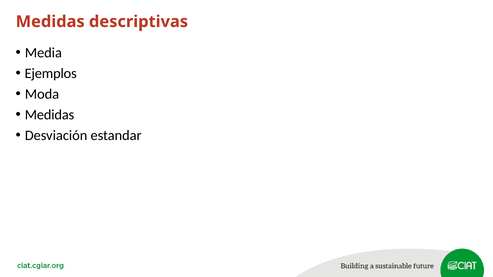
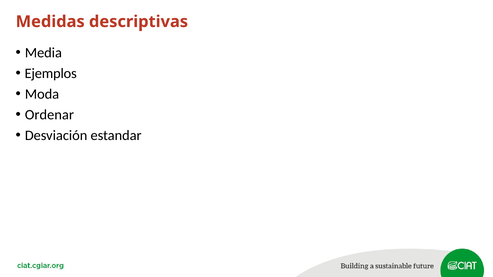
Medidas: Medidas -> Ordenar (49, 115)
